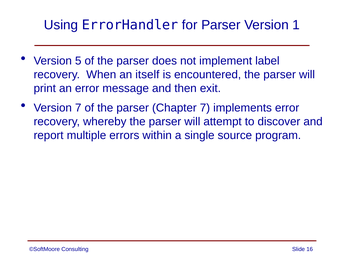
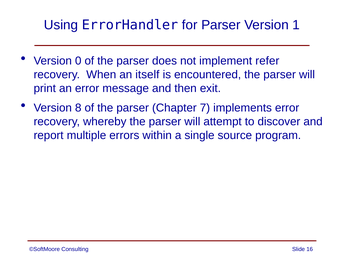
5: 5 -> 0 (78, 61)
label: label -> refer (267, 61)
Version 7: 7 -> 8 (78, 108)
